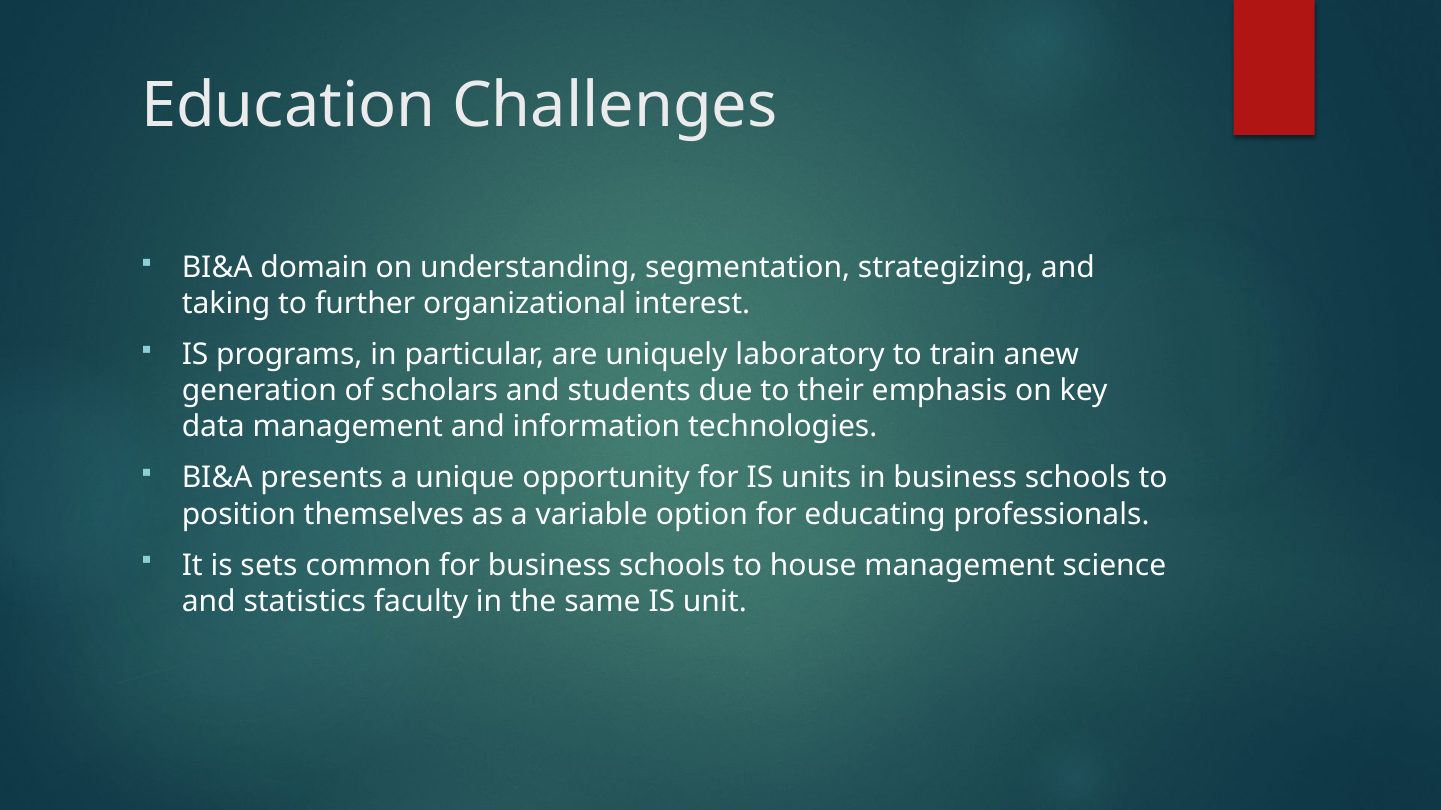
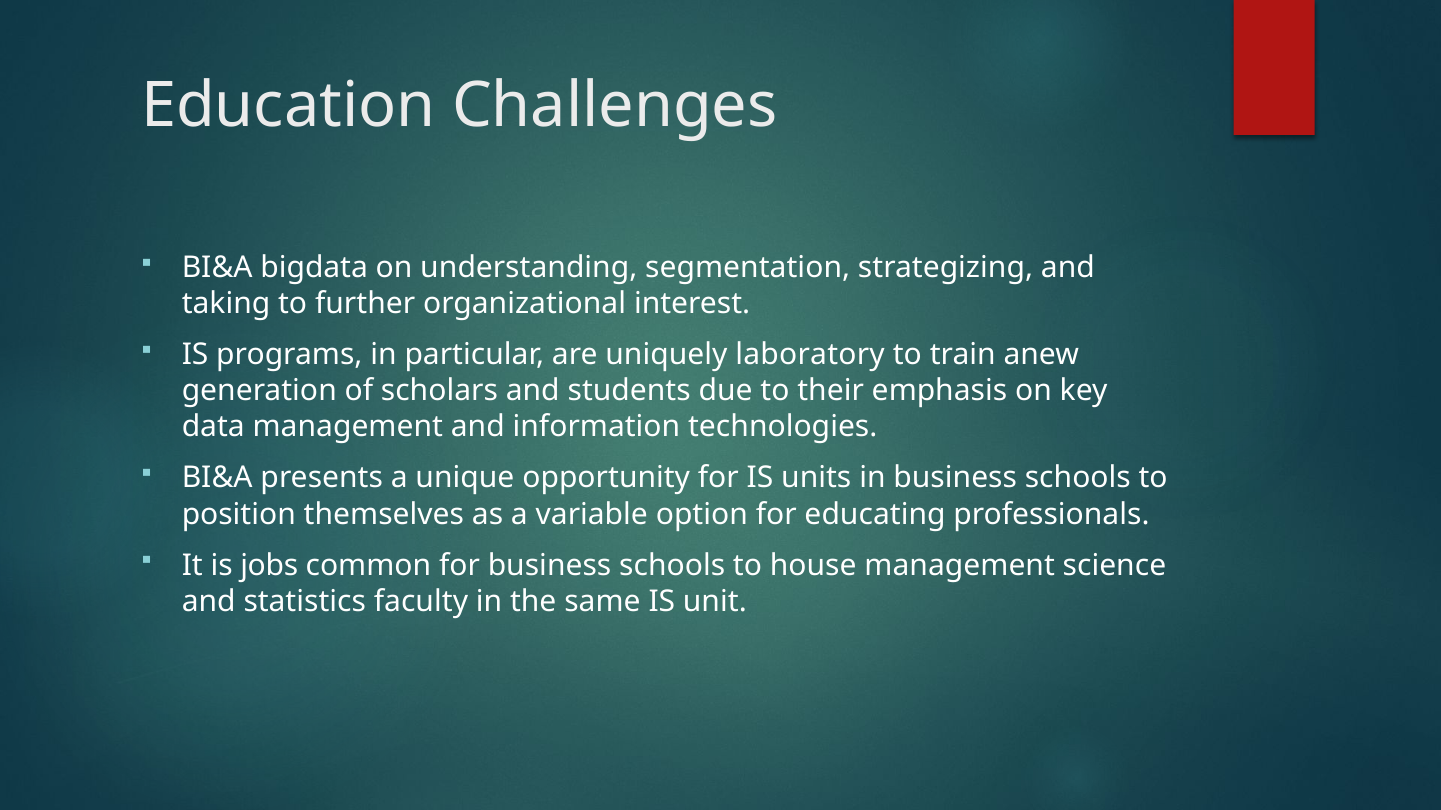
domain: domain -> bigdata (314, 268)
sets: sets -> jobs (269, 566)
